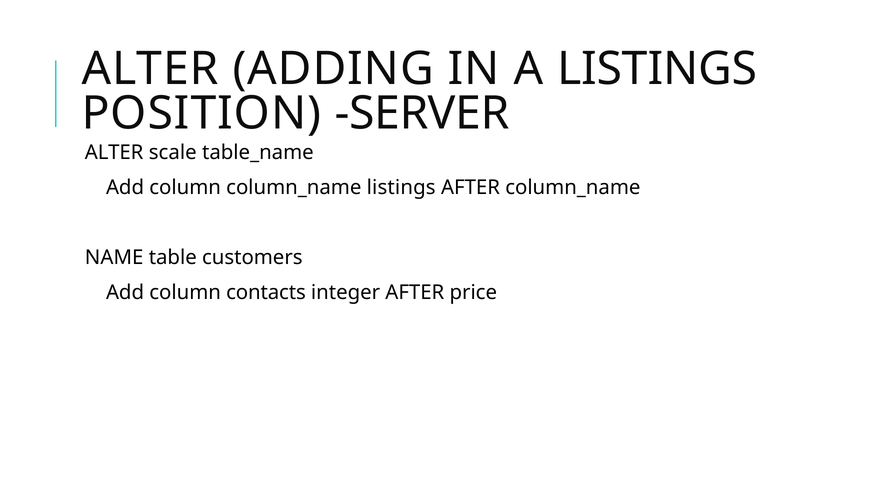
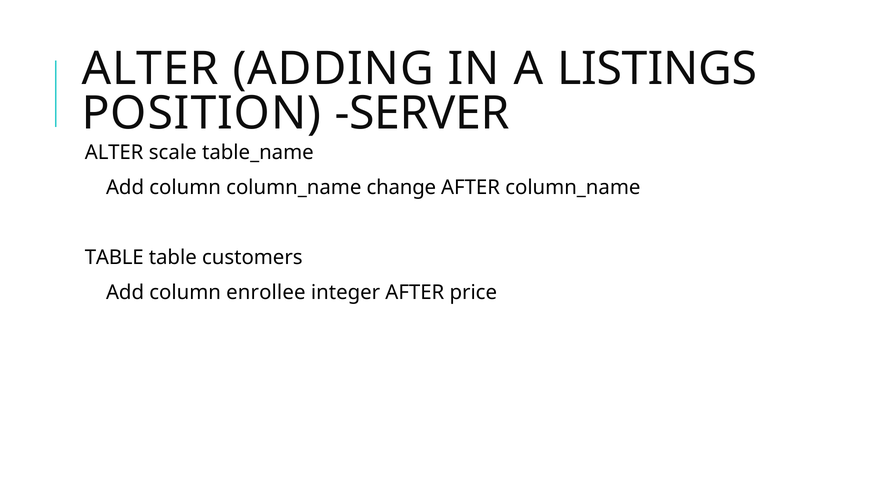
column_name listings: listings -> change (401, 188)
NAME: NAME -> TABLE (114, 258)
contacts: contacts -> enrollee (266, 293)
